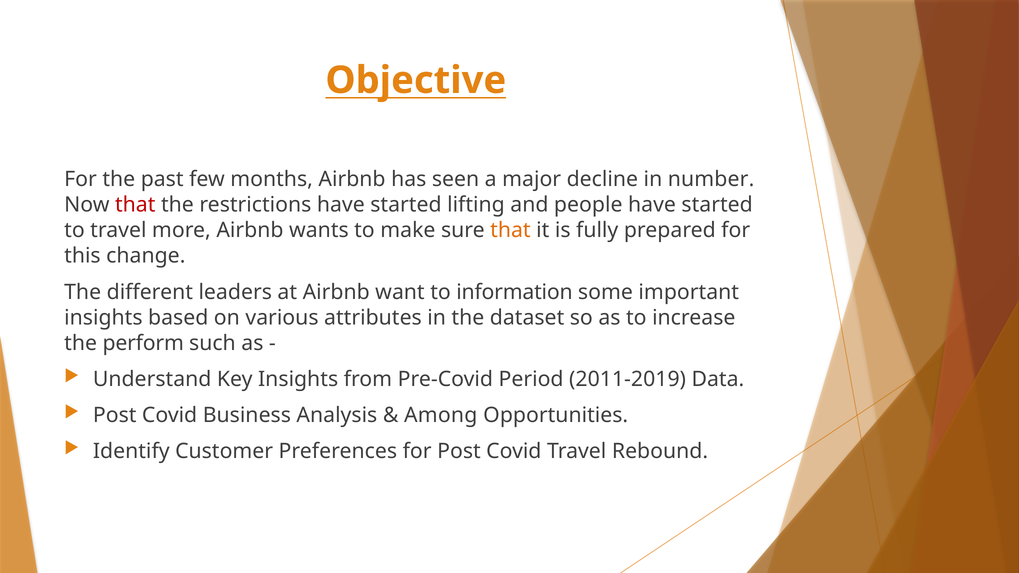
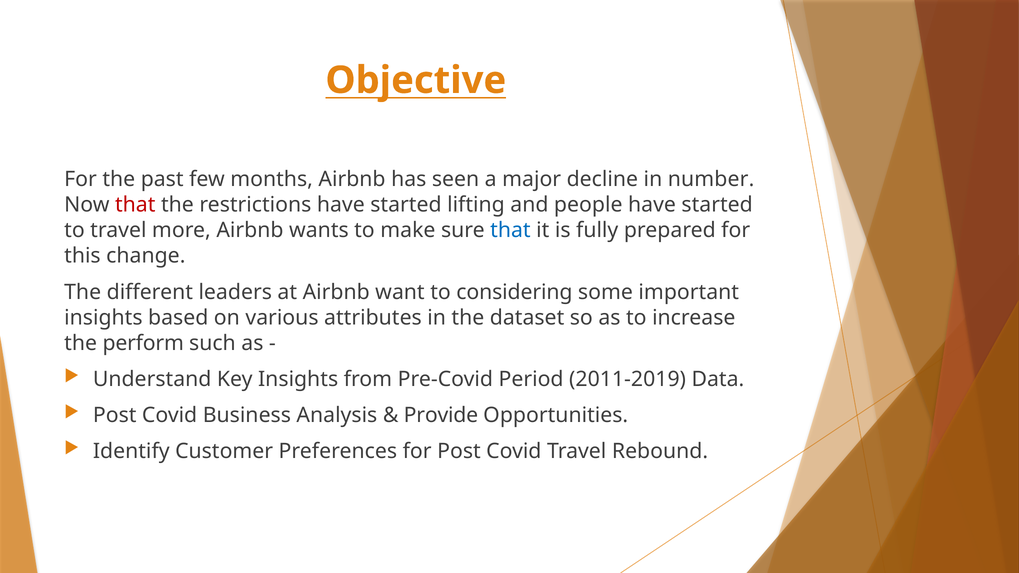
that colour: orange -> blue (510, 230)
information: information -> considering (514, 292)
Among: Among -> Provide (441, 415)
